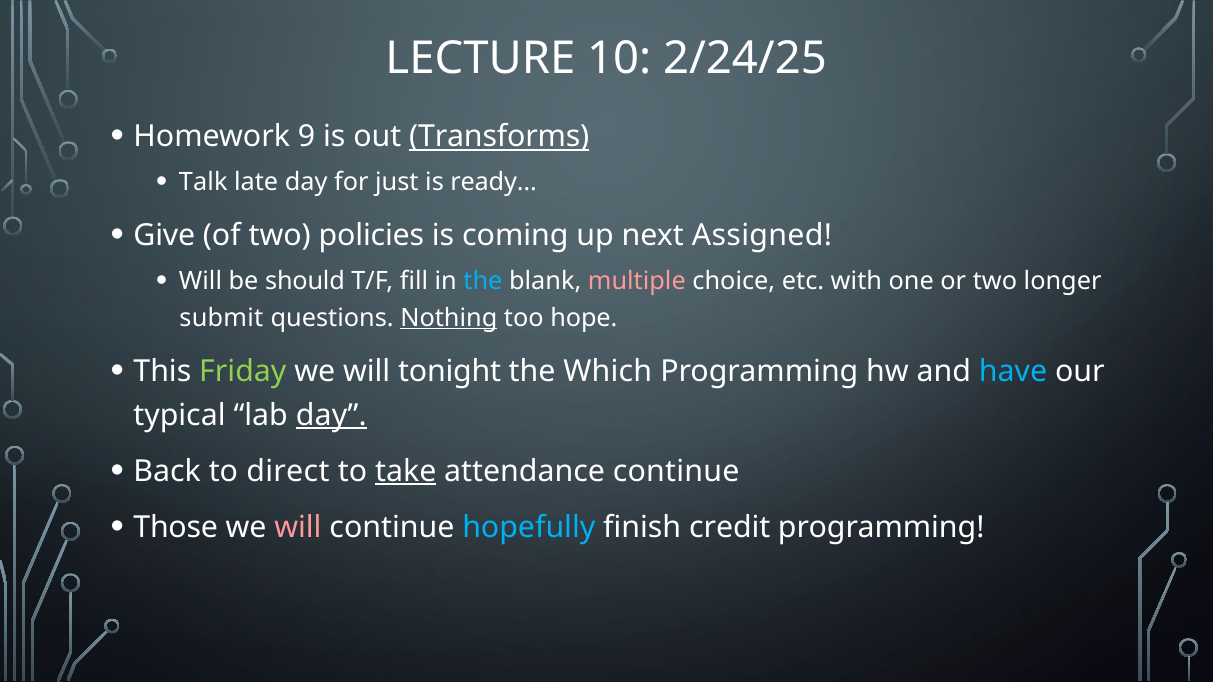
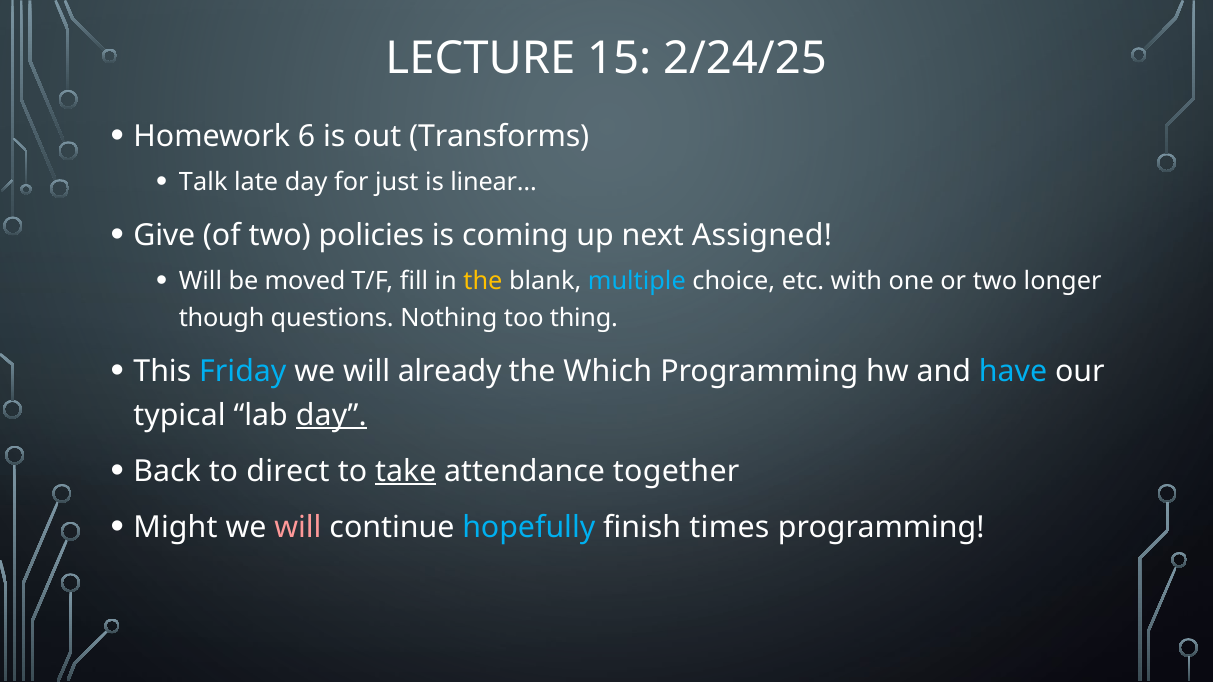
10: 10 -> 15 (619, 59)
9: 9 -> 6 (307, 137)
Transforms underline: present -> none (499, 137)
ready…: ready… -> linear… (494, 182)
should: should -> moved (305, 281)
the colour: light blue -> yellow (483, 281)
multiple colour: pink -> light blue (637, 281)
submit: submit -> though (222, 318)
Nothing underline: present -> none (449, 318)
hope: hope -> thing (584, 318)
Friday colour: light green -> light blue (243, 372)
tonight: tonight -> already (450, 372)
attendance continue: continue -> together (676, 472)
Those: Those -> Might (175, 528)
credit: credit -> times (729, 528)
